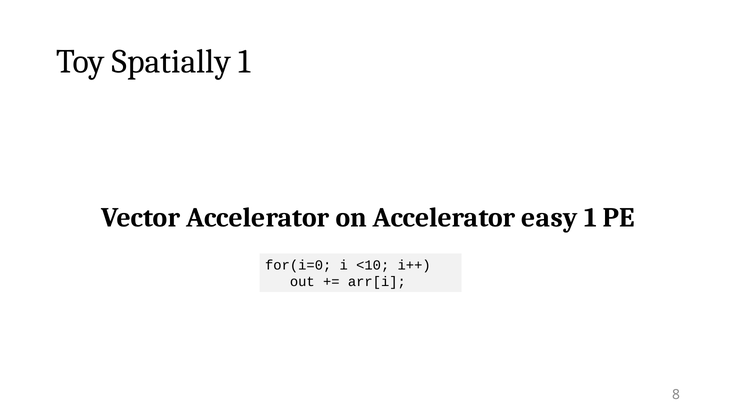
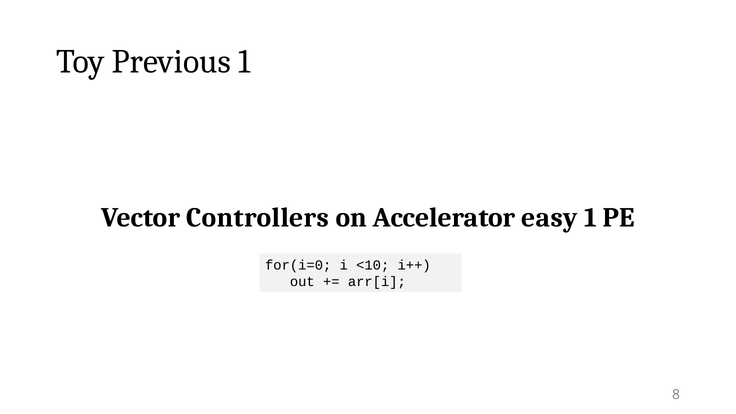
Spatially: Spatially -> Previous (171, 62)
Vector Accelerator: Accelerator -> Controllers (258, 218)
